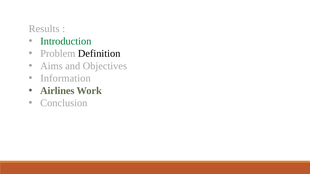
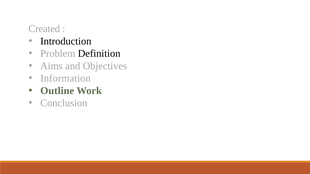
Results: Results -> Created (44, 29)
Introduction colour: green -> black (66, 41)
Airlines: Airlines -> Outline (57, 91)
